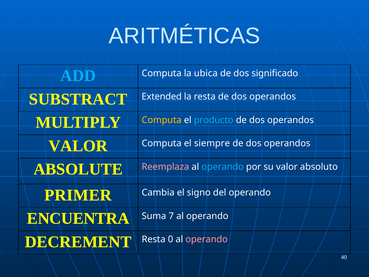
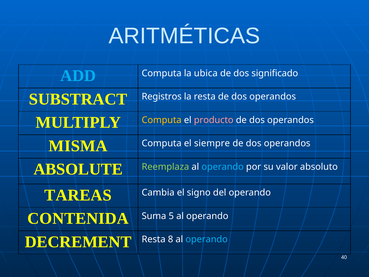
Extended: Extended -> Registros (162, 97)
producto colour: light blue -> pink (214, 120)
VALOR: VALOR -> MISMA (78, 146)
Reemplaza colour: pink -> light green (165, 167)
PRIMER: PRIMER -> TAREAS (78, 195)
ENCUENTRA: ENCUENTRA -> CONTENIDA (78, 218)
7: 7 -> 5 (171, 216)
0: 0 -> 8 (171, 239)
operando colour: pink -> light blue (207, 239)
